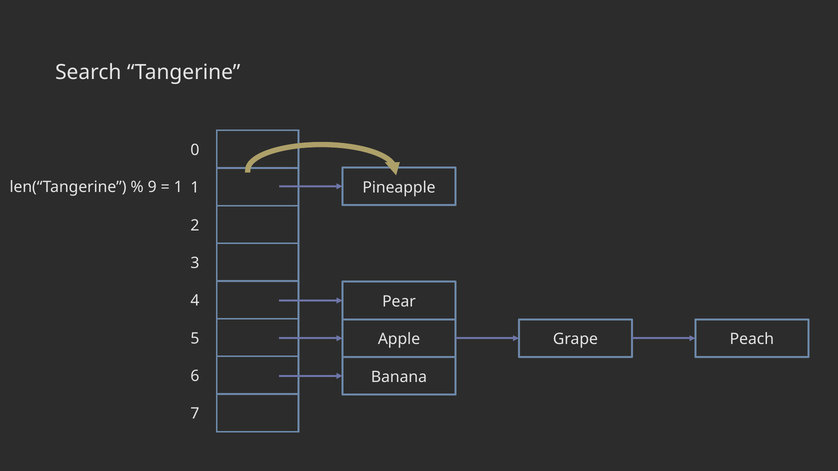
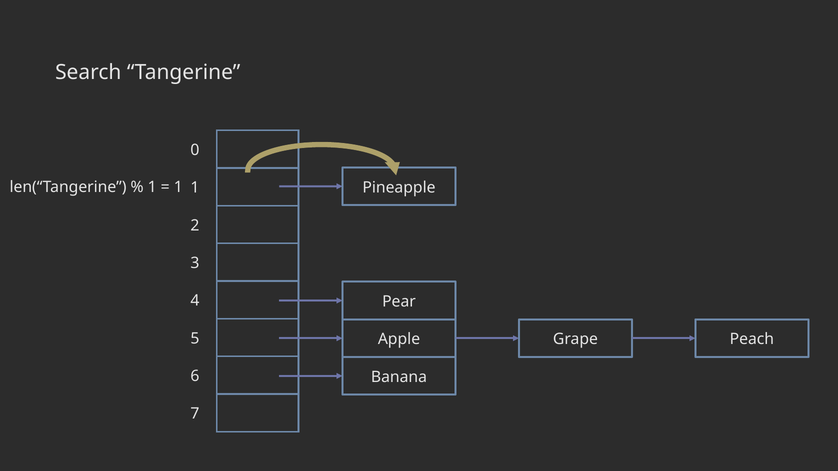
9: 9 -> 1 (152, 187)
